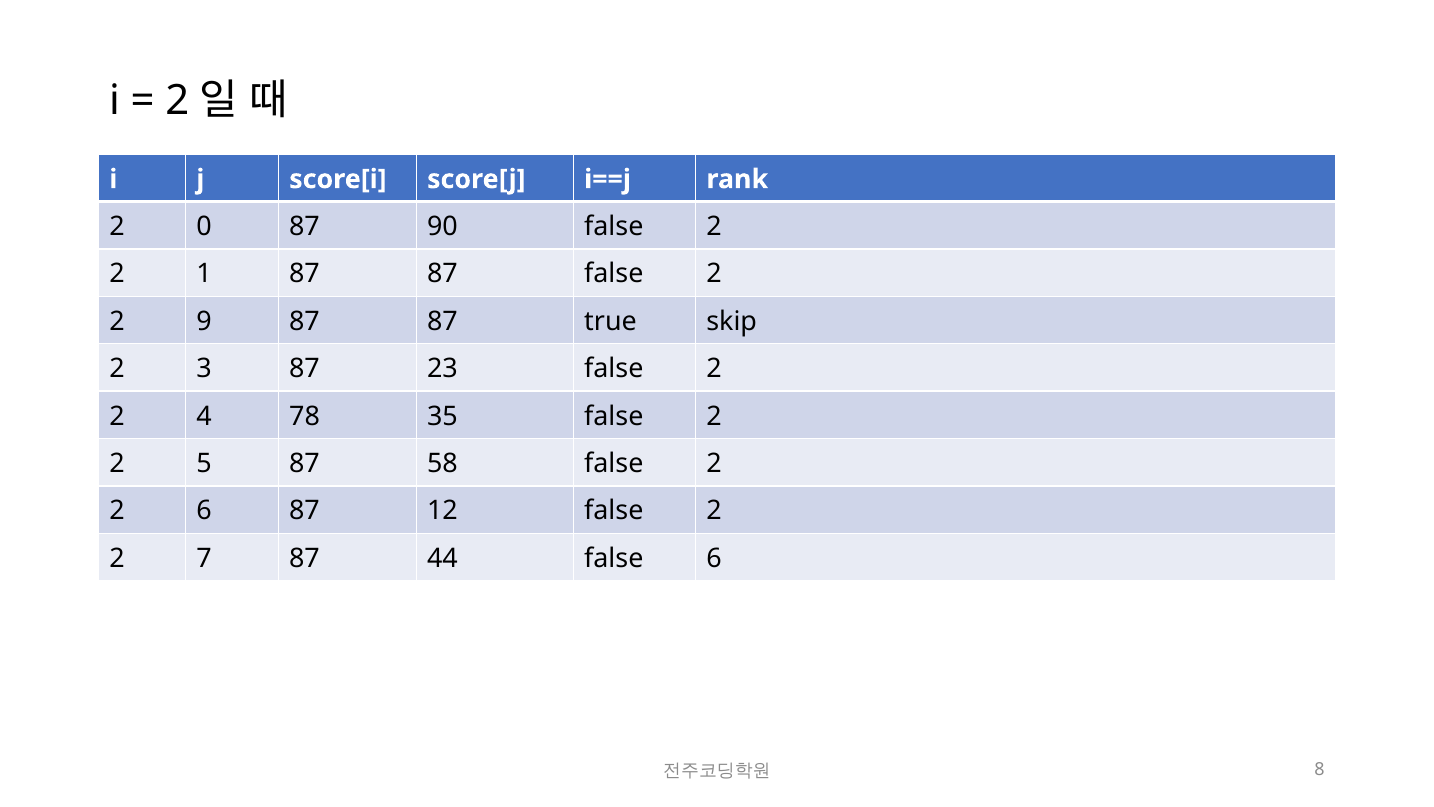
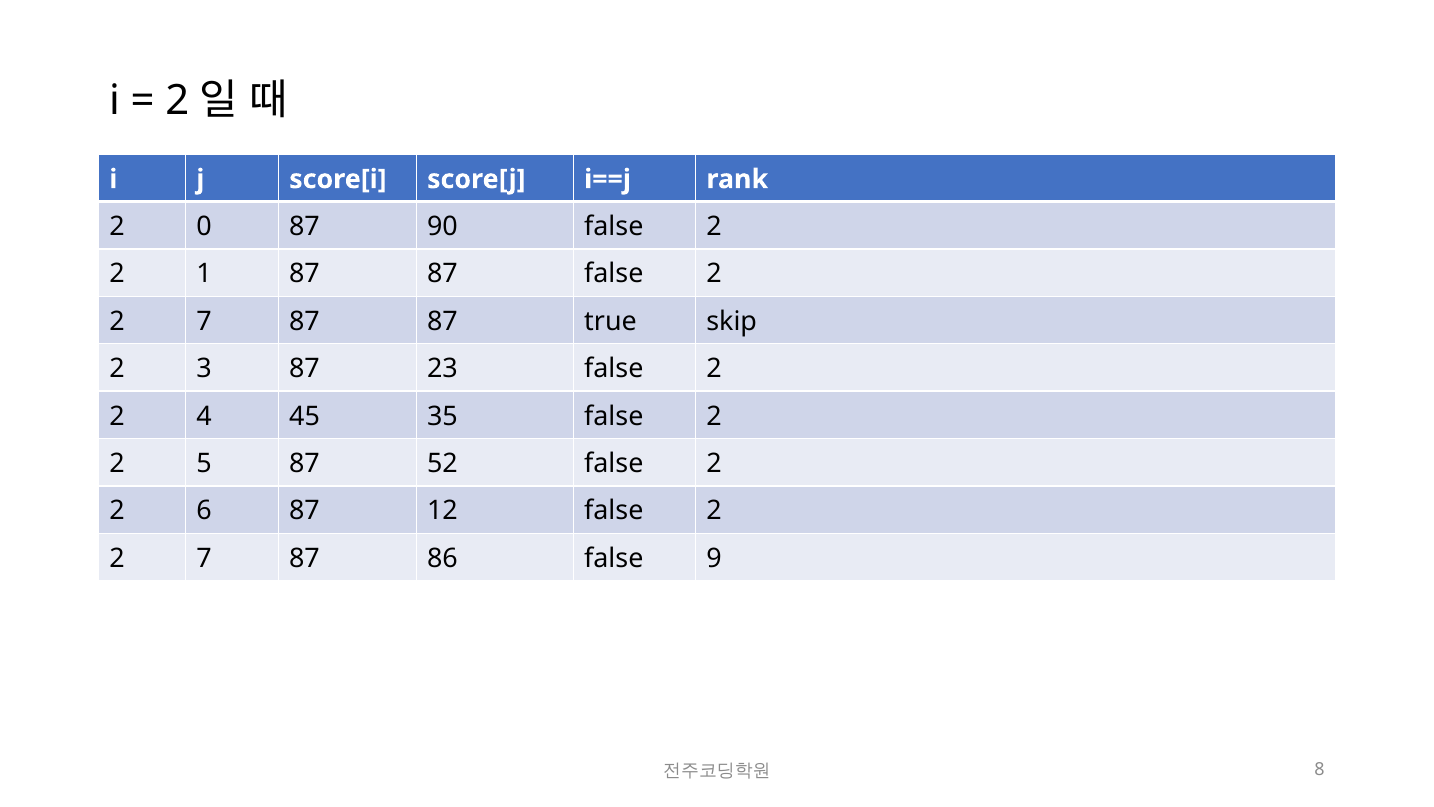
9: 9 -> 7 (204, 321)
78: 78 -> 45 (305, 416)
58: 58 -> 52 (442, 463)
44: 44 -> 86 (442, 558)
false 6: 6 -> 9 (714, 558)
